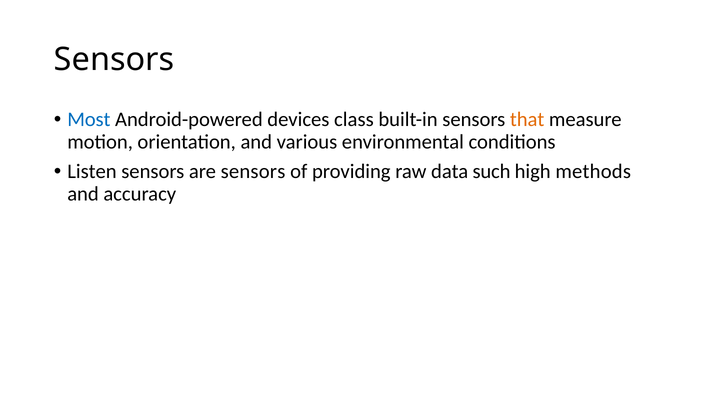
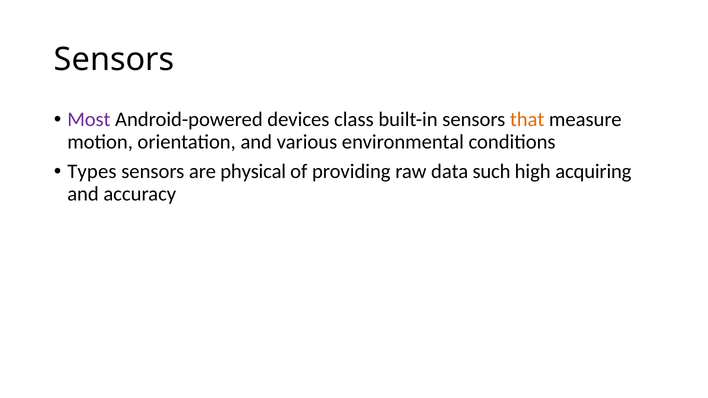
Most colour: blue -> purple (89, 120)
Listen: Listen -> Types (92, 172)
are sensors: sensors -> physical (253, 172)
methods: methods -> acquiring (593, 172)
